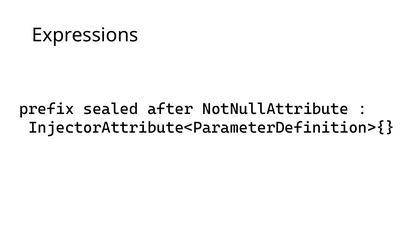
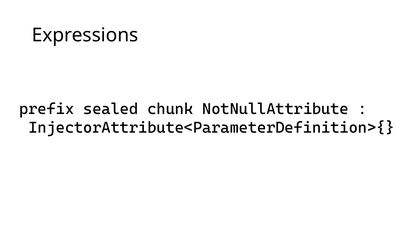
after: after -> chunk (170, 109)
